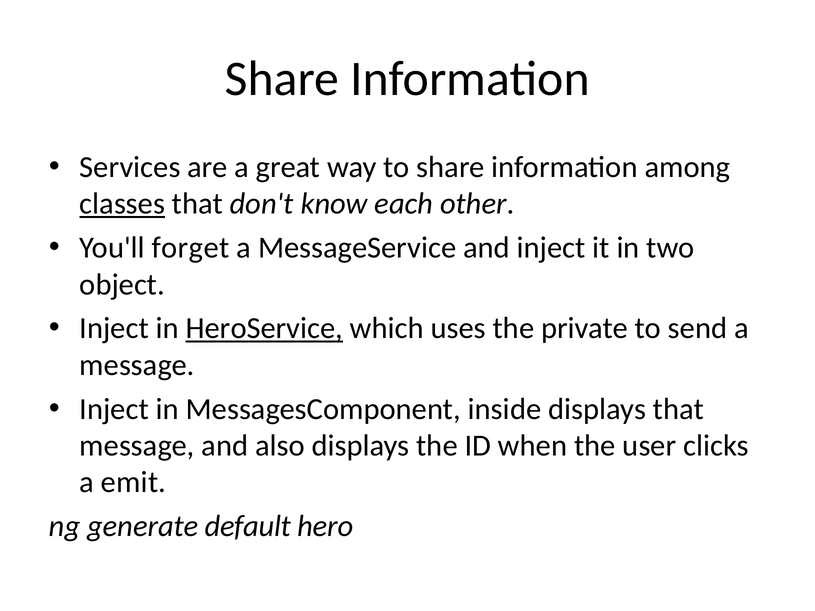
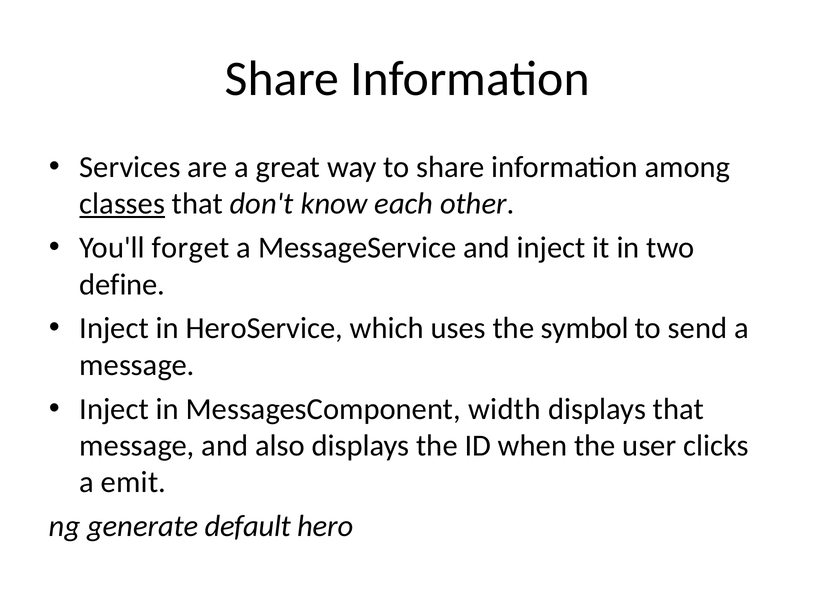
object: object -> define (122, 285)
HeroService underline: present -> none (264, 329)
private: private -> symbol (585, 329)
inside: inside -> width (504, 409)
